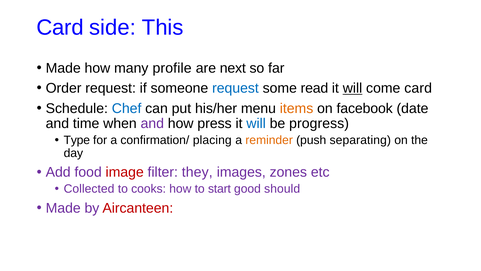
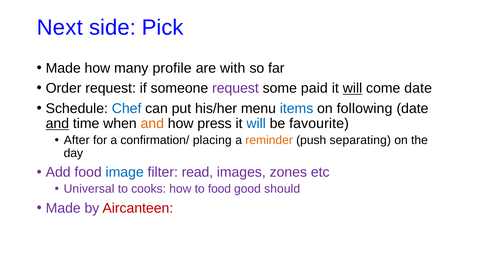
Card: Card -> Next (60, 27)
This: This -> Pick (163, 27)
next: next -> with (233, 68)
request colour: blue -> purple (235, 88)
read: read -> paid (314, 88)
come card: card -> date (418, 88)
items colour: orange -> blue (297, 108)
facebook: facebook -> following (365, 108)
and underline: none -> present (57, 123)
and colour: purple -> orange (152, 123)
progress: progress -> favourite (319, 123)
Type: Type -> After (77, 140)
image colour: red -> blue (125, 172)
they: they -> read (197, 172)
Collected: Collected -> Universal (89, 189)
to start: start -> food (219, 189)
